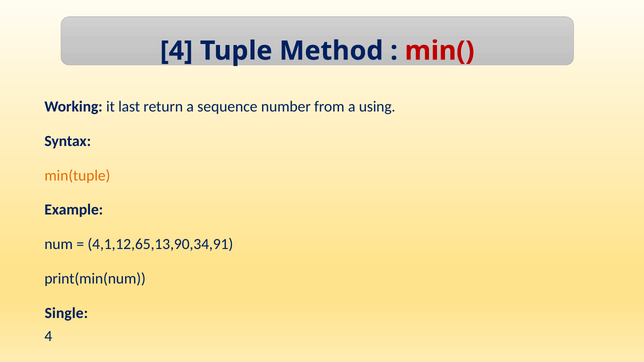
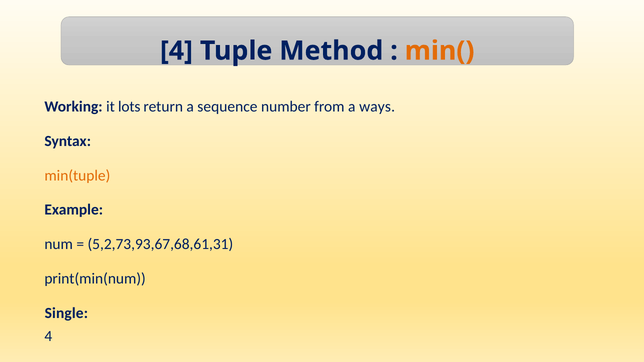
min( colour: red -> orange (440, 51)
last: last -> lots (129, 107)
using: using -> ways (377, 107)
4,1,12,65,13,90,34,91: 4,1,12,65,13,90,34,91 -> 5,2,73,93,67,68,61,31 (160, 245)
